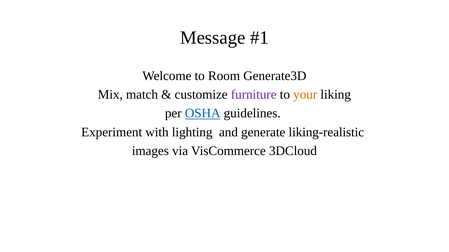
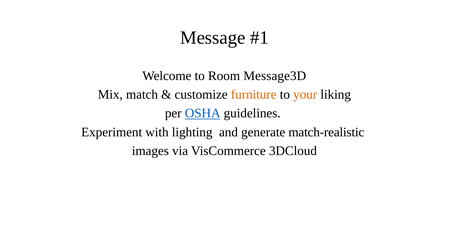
Generate3D: Generate3D -> Message3D (275, 76)
furniture colour: purple -> orange (254, 95)
liking-realistic: liking-realistic -> match-realistic (326, 132)
